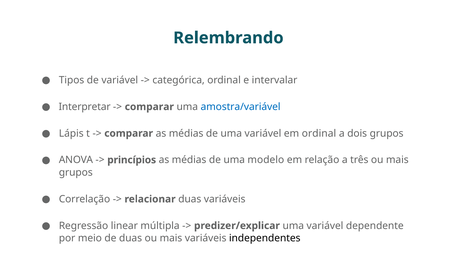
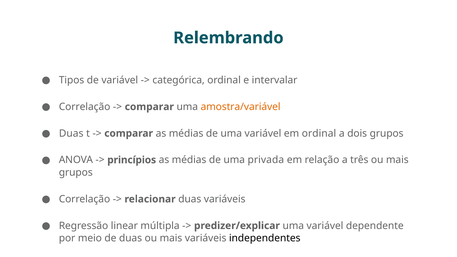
Interpretar: Interpretar -> Correlação (85, 107)
amostra/variável colour: blue -> orange (241, 107)
Lápis: Lápis -> Duas (71, 133)
modelo: modelo -> privada (266, 160)
